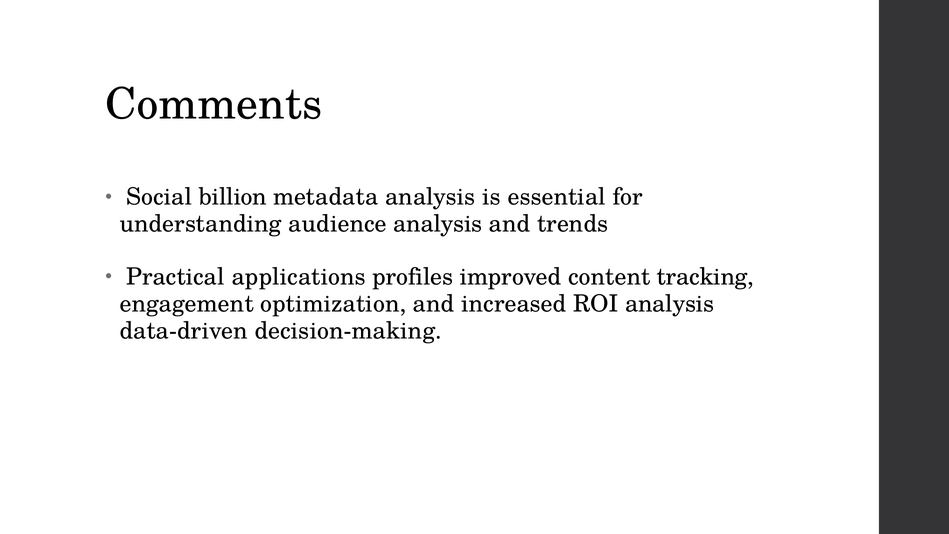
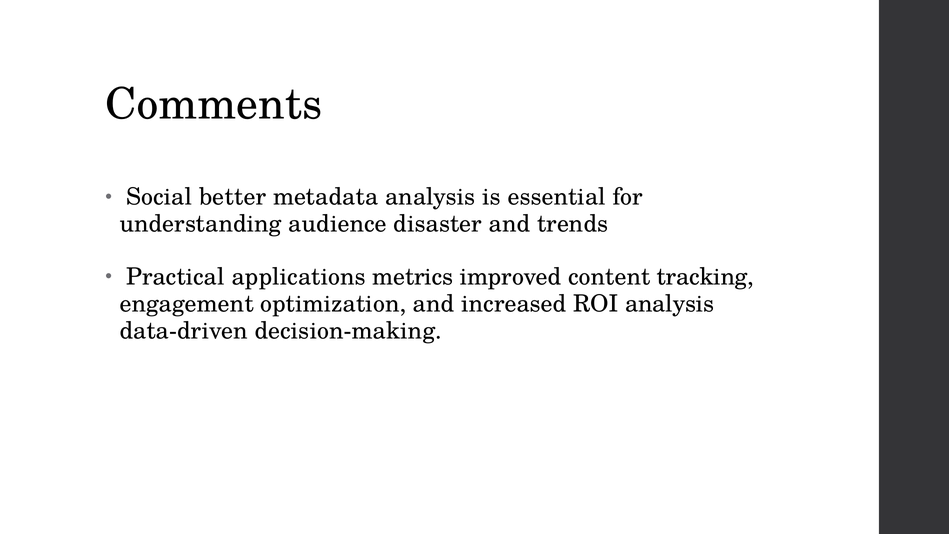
billion: billion -> better (233, 197)
audience analysis: analysis -> disaster (438, 224)
profiles: profiles -> metrics (413, 277)
